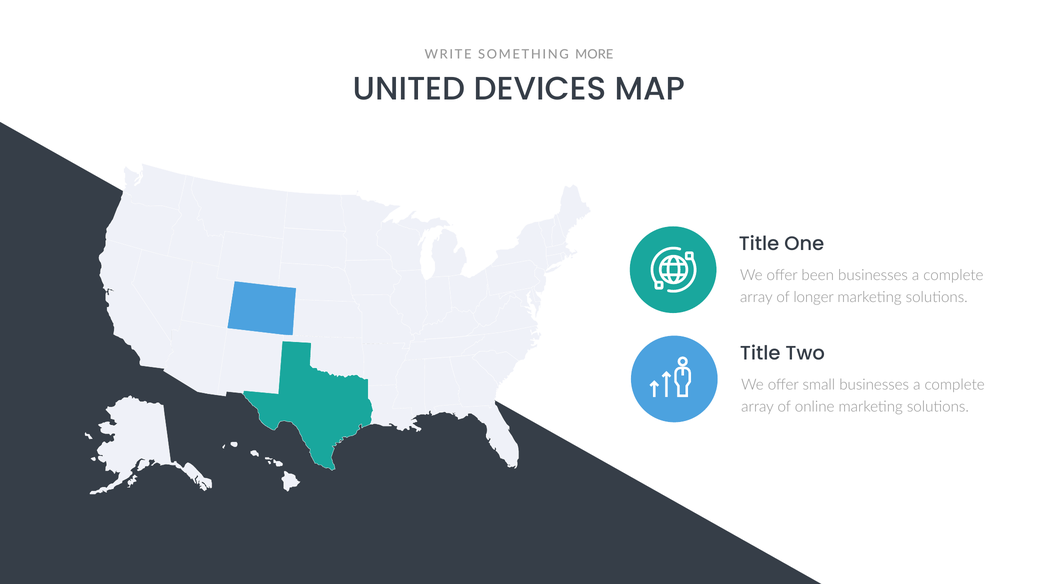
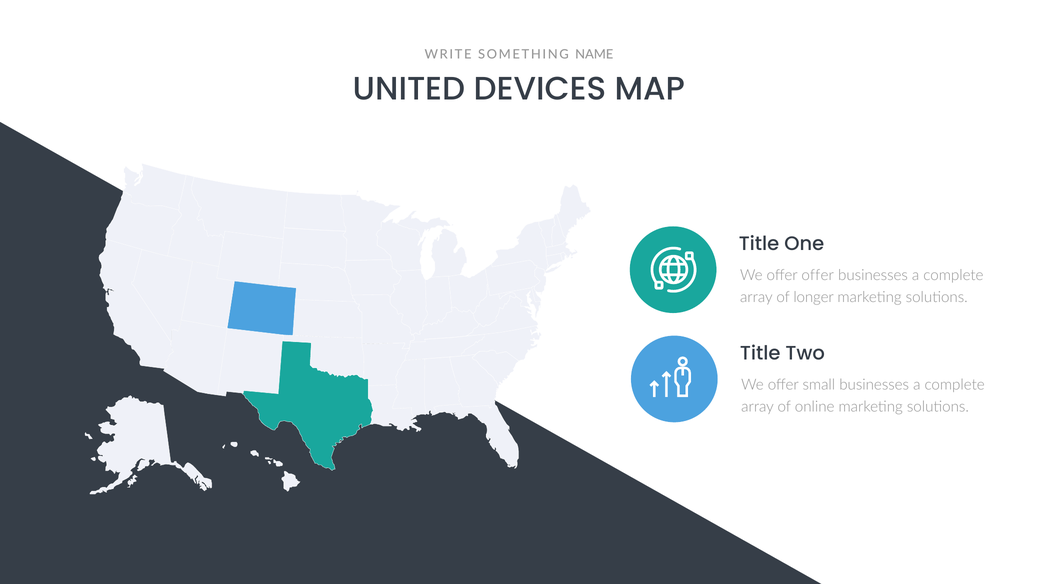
MORE: MORE -> NAME (594, 55)
offer been: been -> offer (818, 275)
